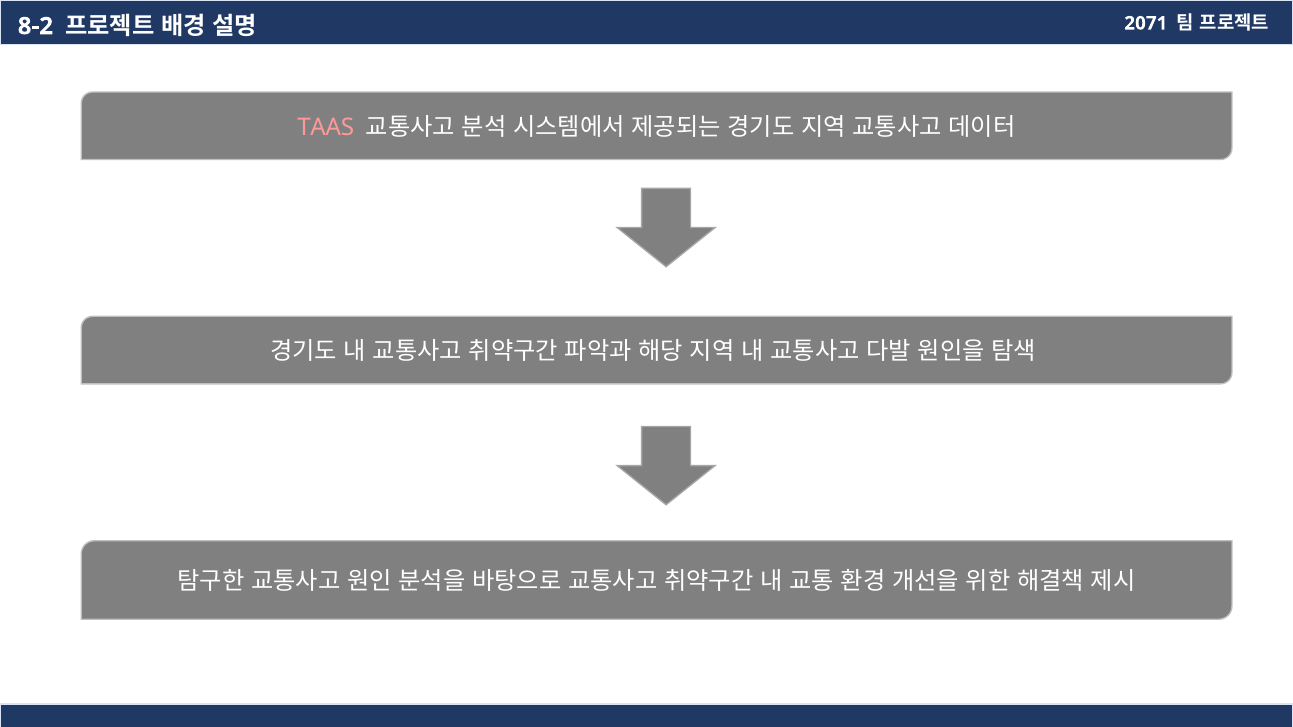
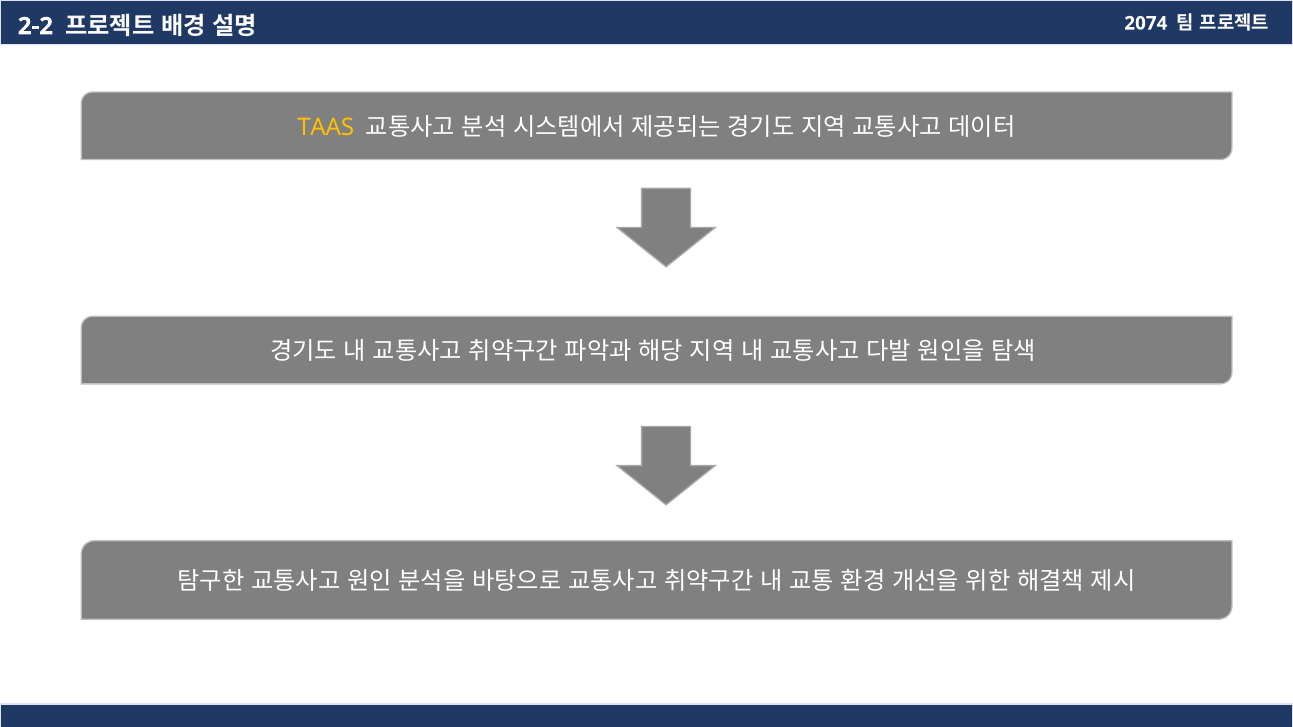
2071: 2071 -> 2074 (1146, 23)
8-2: 8-2 -> 2-2 (35, 26)
TAAS colour: pink -> yellow (326, 127)
